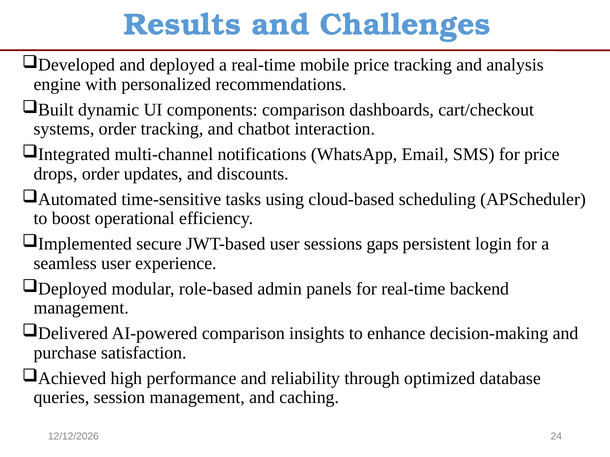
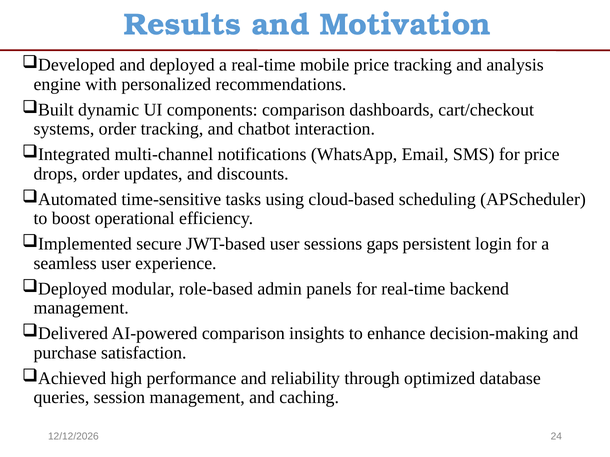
Challenges: Challenges -> Motivation (405, 25)
